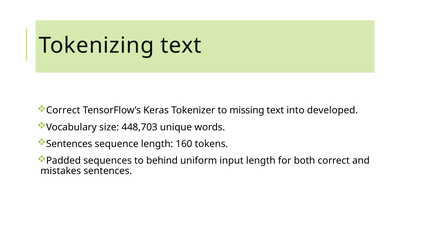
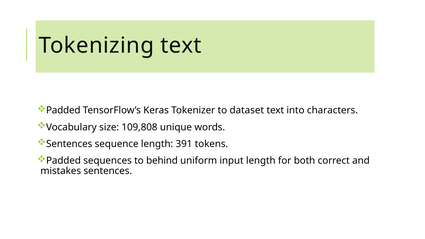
Correct: Correct -> Padded (63, 110)
missing: missing -> dataset (247, 110)
developed: developed -> characters (332, 110)
448,703: 448,703 -> 109,808 (140, 127)
160: 160 -> 391 (184, 144)
